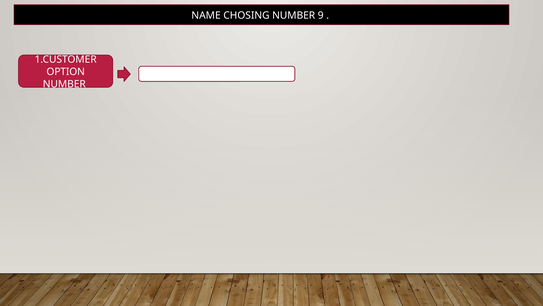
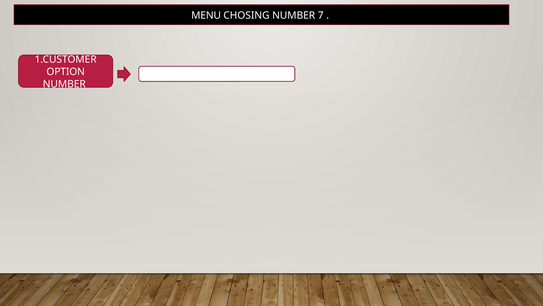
NAME: NAME -> MENU (206, 15)
9: 9 -> 7 (321, 15)
